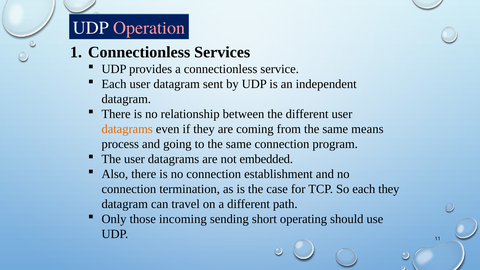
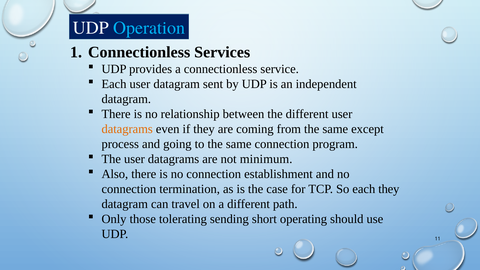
Operation colour: pink -> light blue (149, 28)
means: means -> except (367, 129)
embedded: embedded -> minimum (266, 159)
incoming: incoming -> tolerating (183, 219)
